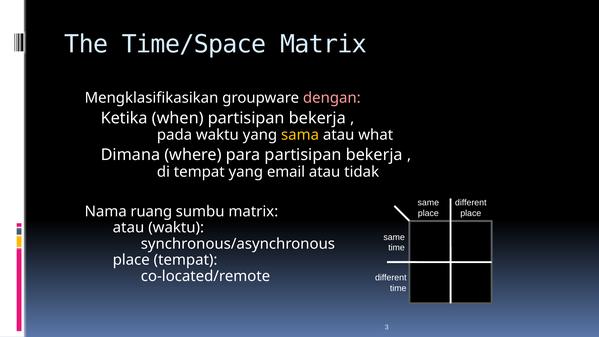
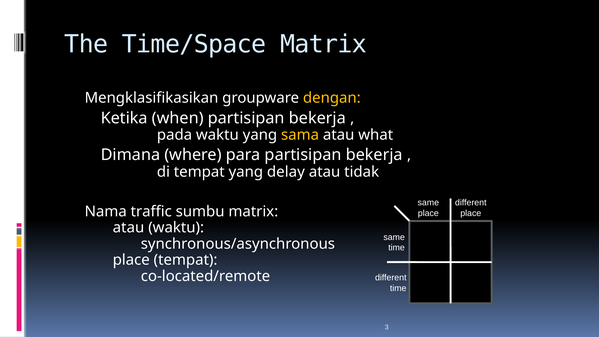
dengan colour: pink -> yellow (332, 98)
email: email -> delay (286, 172)
ruang: ruang -> traffic (151, 211)
